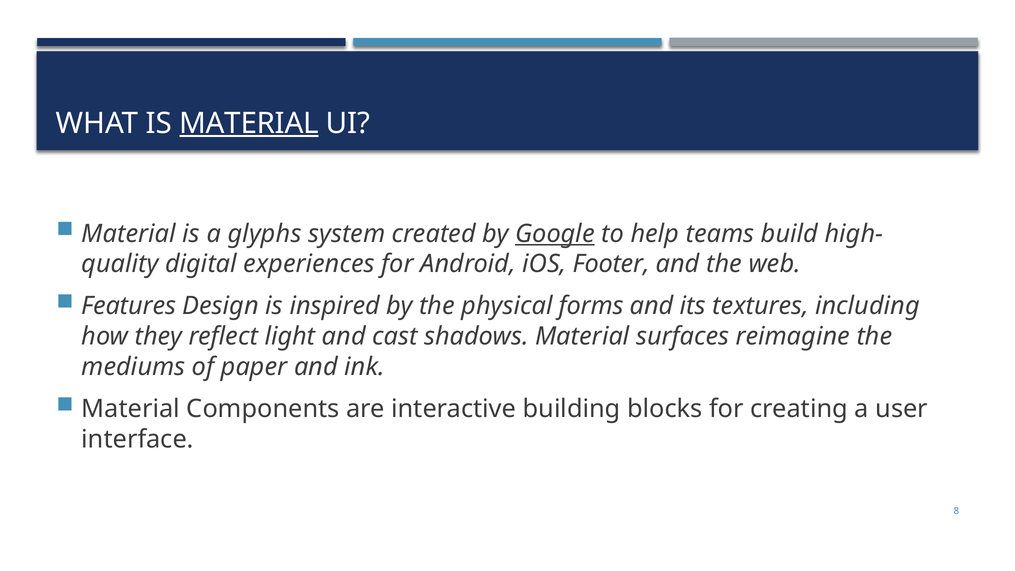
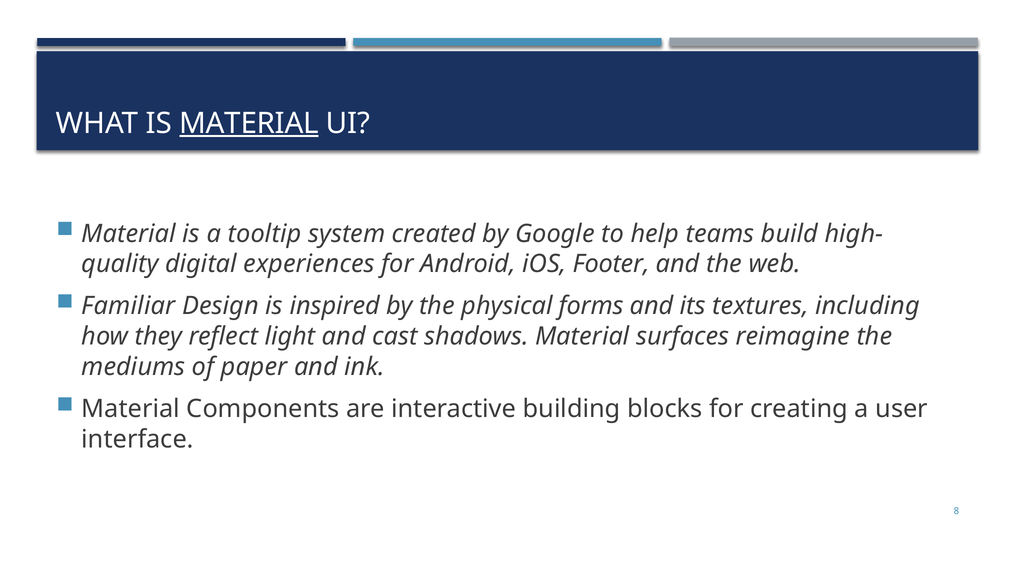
glyphs: glyphs -> tooltip (265, 234)
Google underline: present -> none (555, 234)
Features: Features -> Familiar (129, 306)
